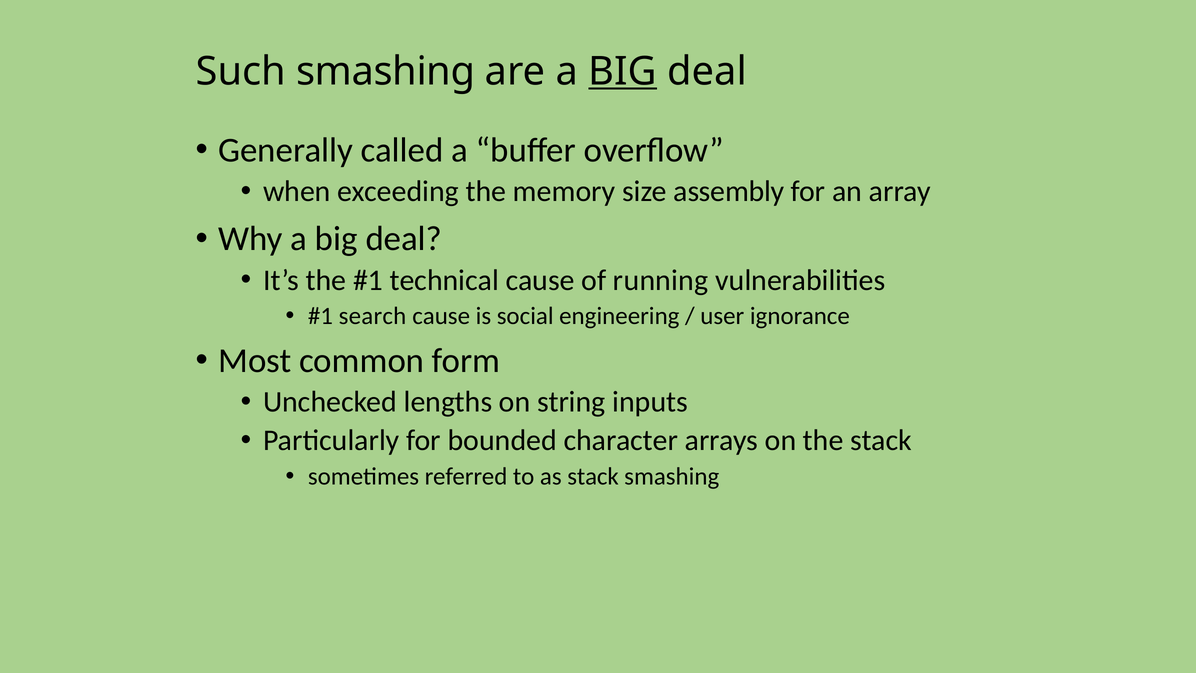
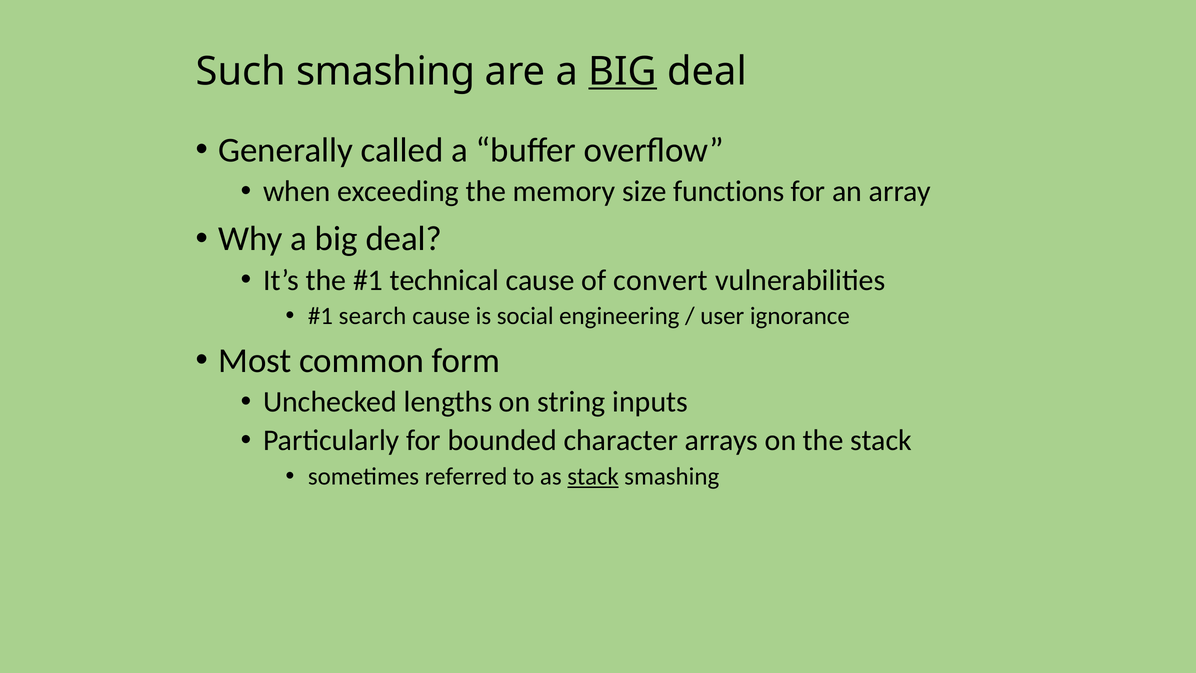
assembly: assembly -> functions (729, 191)
running: running -> convert (661, 280)
stack underline: none -> present (593, 476)
